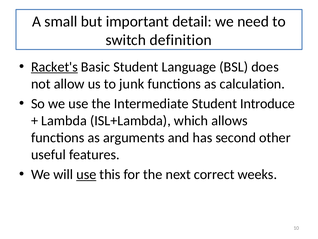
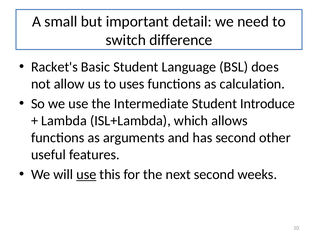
definition: definition -> difference (181, 40)
Racket's underline: present -> none (54, 67)
junk: junk -> uses (132, 84)
next correct: correct -> second (214, 174)
